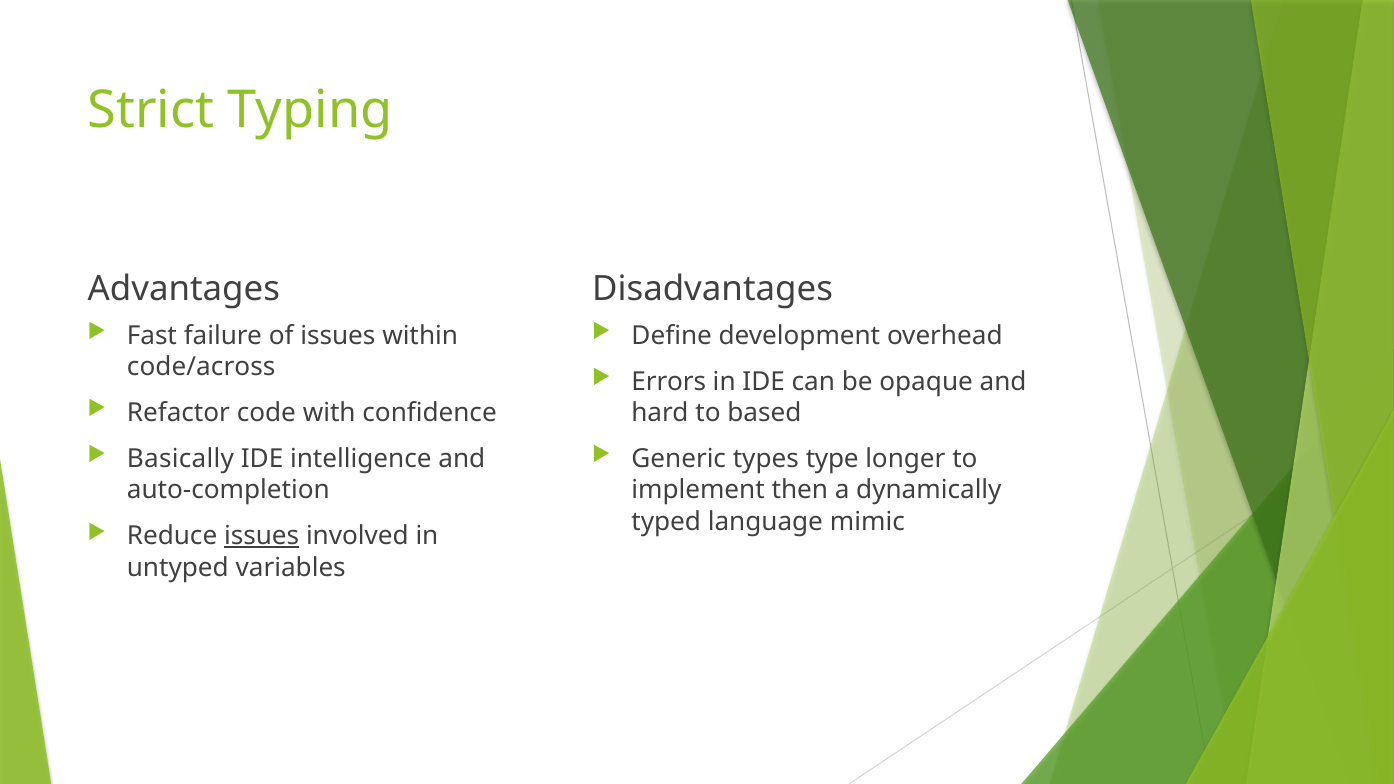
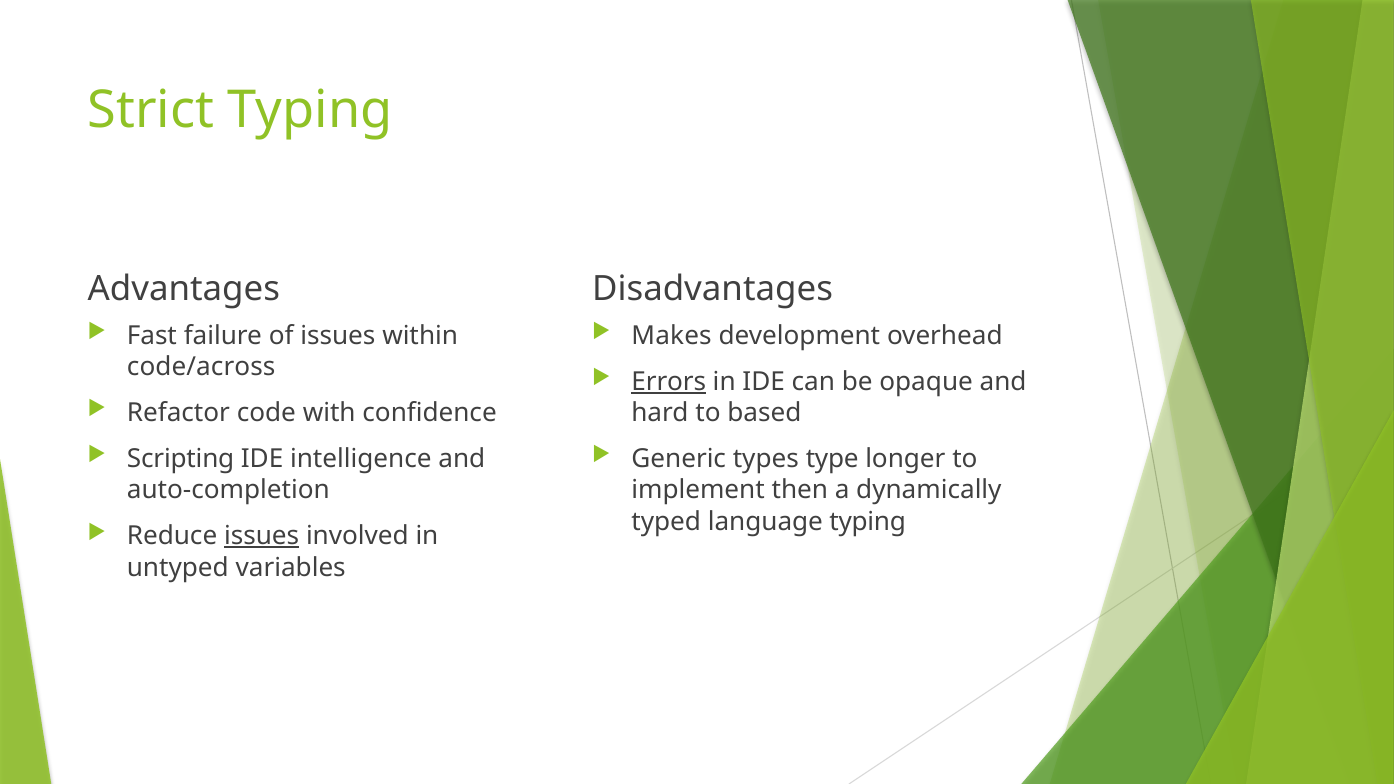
Define: Define -> Makes (672, 336)
Errors underline: none -> present (669, 382)
Basically: Basically -> Scripting (181, 459)
language mimic: mimic -> typing (868, 522)
